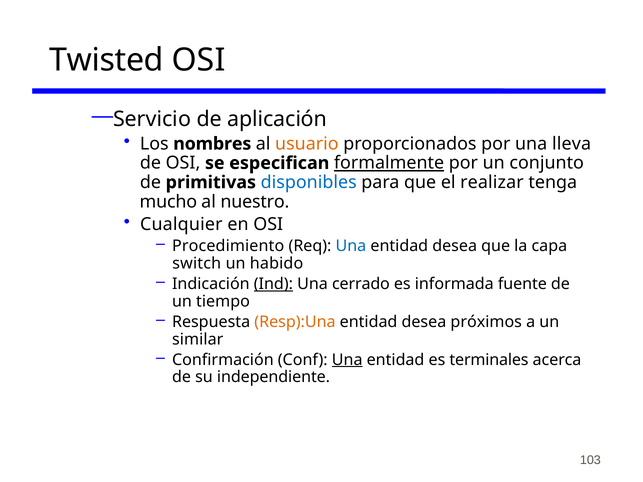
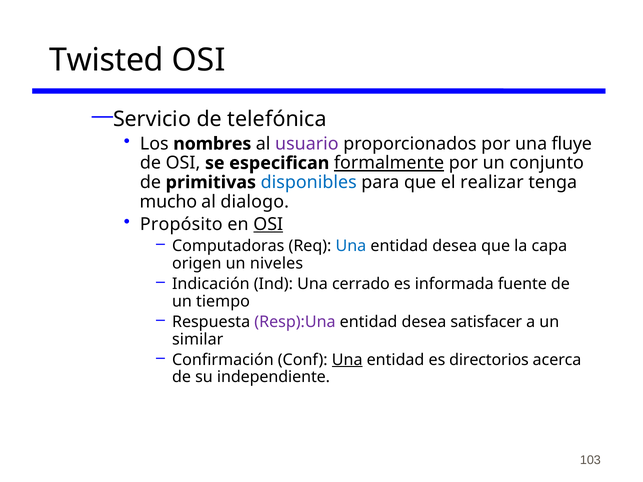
aplicación: aplicación -> telefónica (277, 119)
usuario colour: orange -> purple (307, 144)
lleva: lleva -> fluye (572, 144)
nuestro: nuestro -> dialogo (255, 202)
Cualquier: Cualquier -> Propósito (181, 225)
OSI underline: none -> present (268, 225)
Procedimiento: Procedimiento -> Computadoras (228, 246)
switch: switch -> origen (197, 264)
habido: habido -> niveles (277, 264)
Ind underline: present -> none (273, 284)
Resp):Una colour: orange -> purple (295, 322)
próximos: próximos -> satisfacer (486, 322)
terminales: terminales -> directorios (489, 360)
